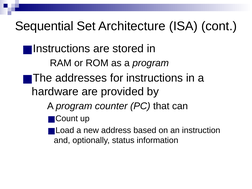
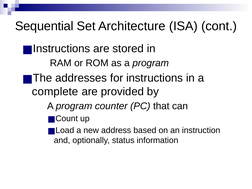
hardware: hardware -> complete (55, 92)
